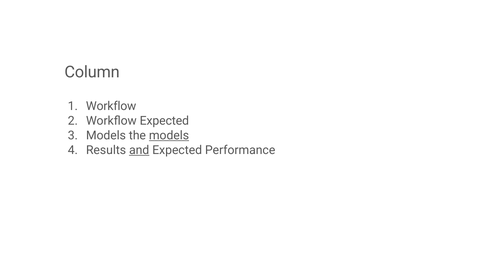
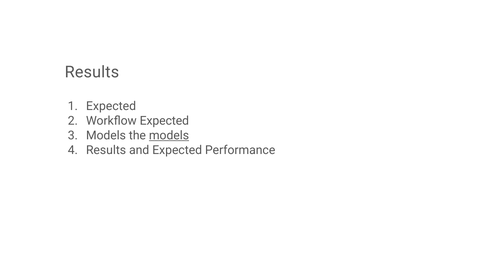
Column: Column -> Results (92, 72)
Workflow: Workflow -> Expected (111, 106)
and underline: present -> none (139, 150)
